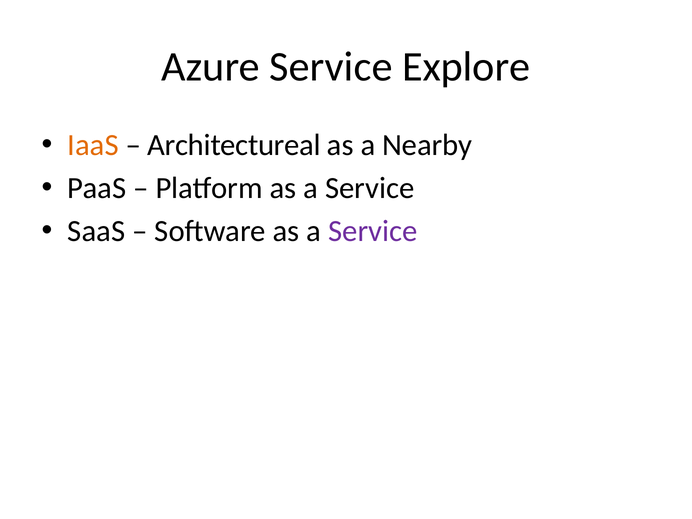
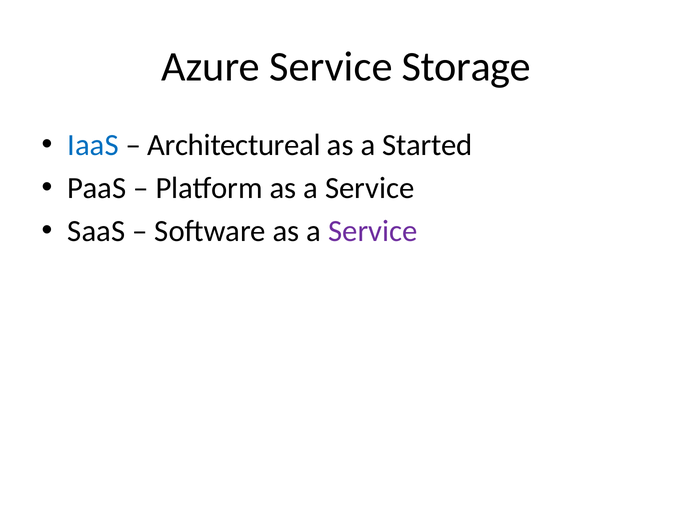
Explore: Explore -> Storage (466, 67)
IaaS colour: orange -> blue (93, 145)
Nearby: Nearby -> Started (427, 145)
